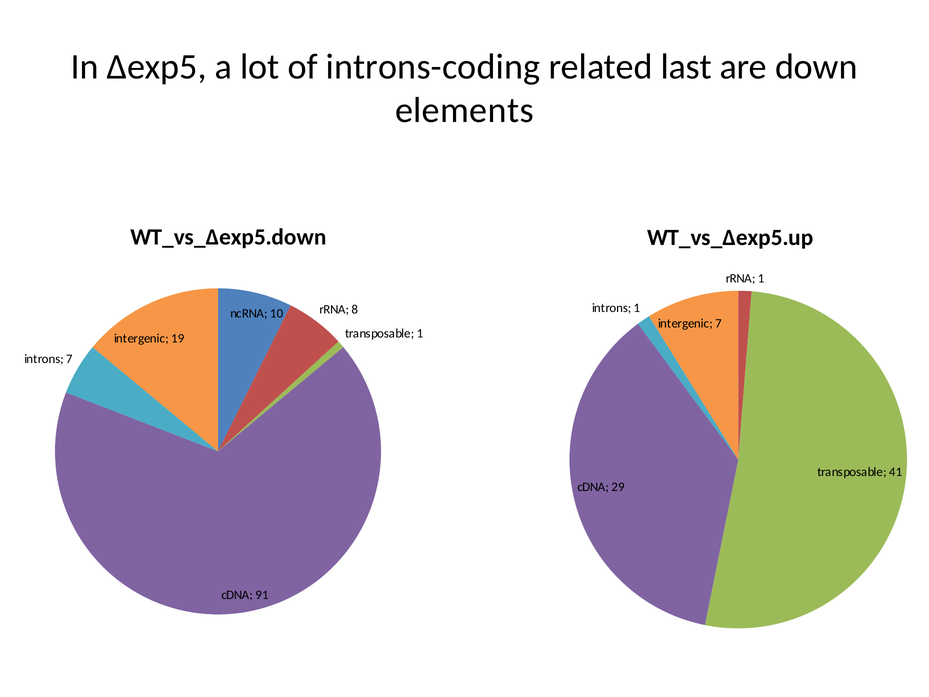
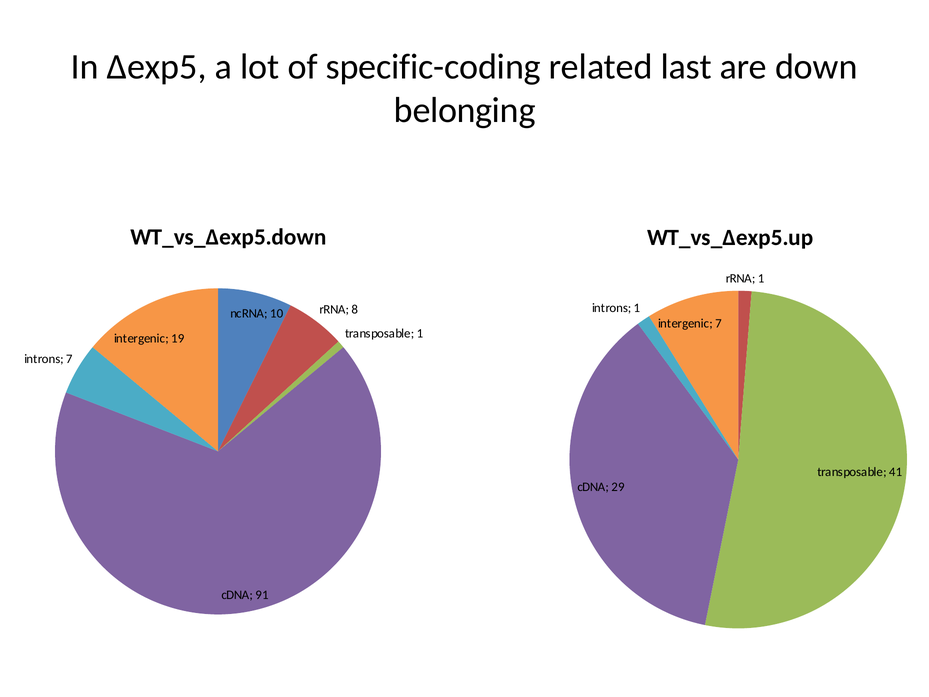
introns-coding: introns-coding -> specific-coding (433, 67)
elements: elements -> belonging (465, 110)
